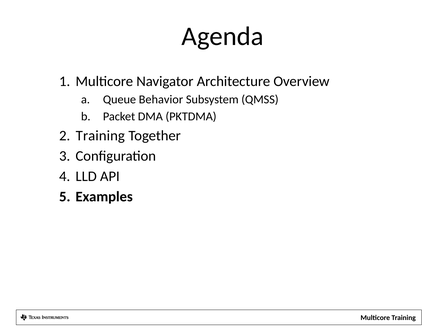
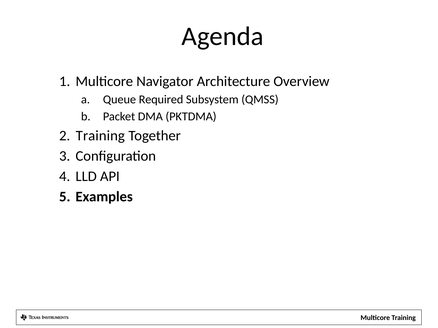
Behavior: Behavior -> Required (161, 100)
